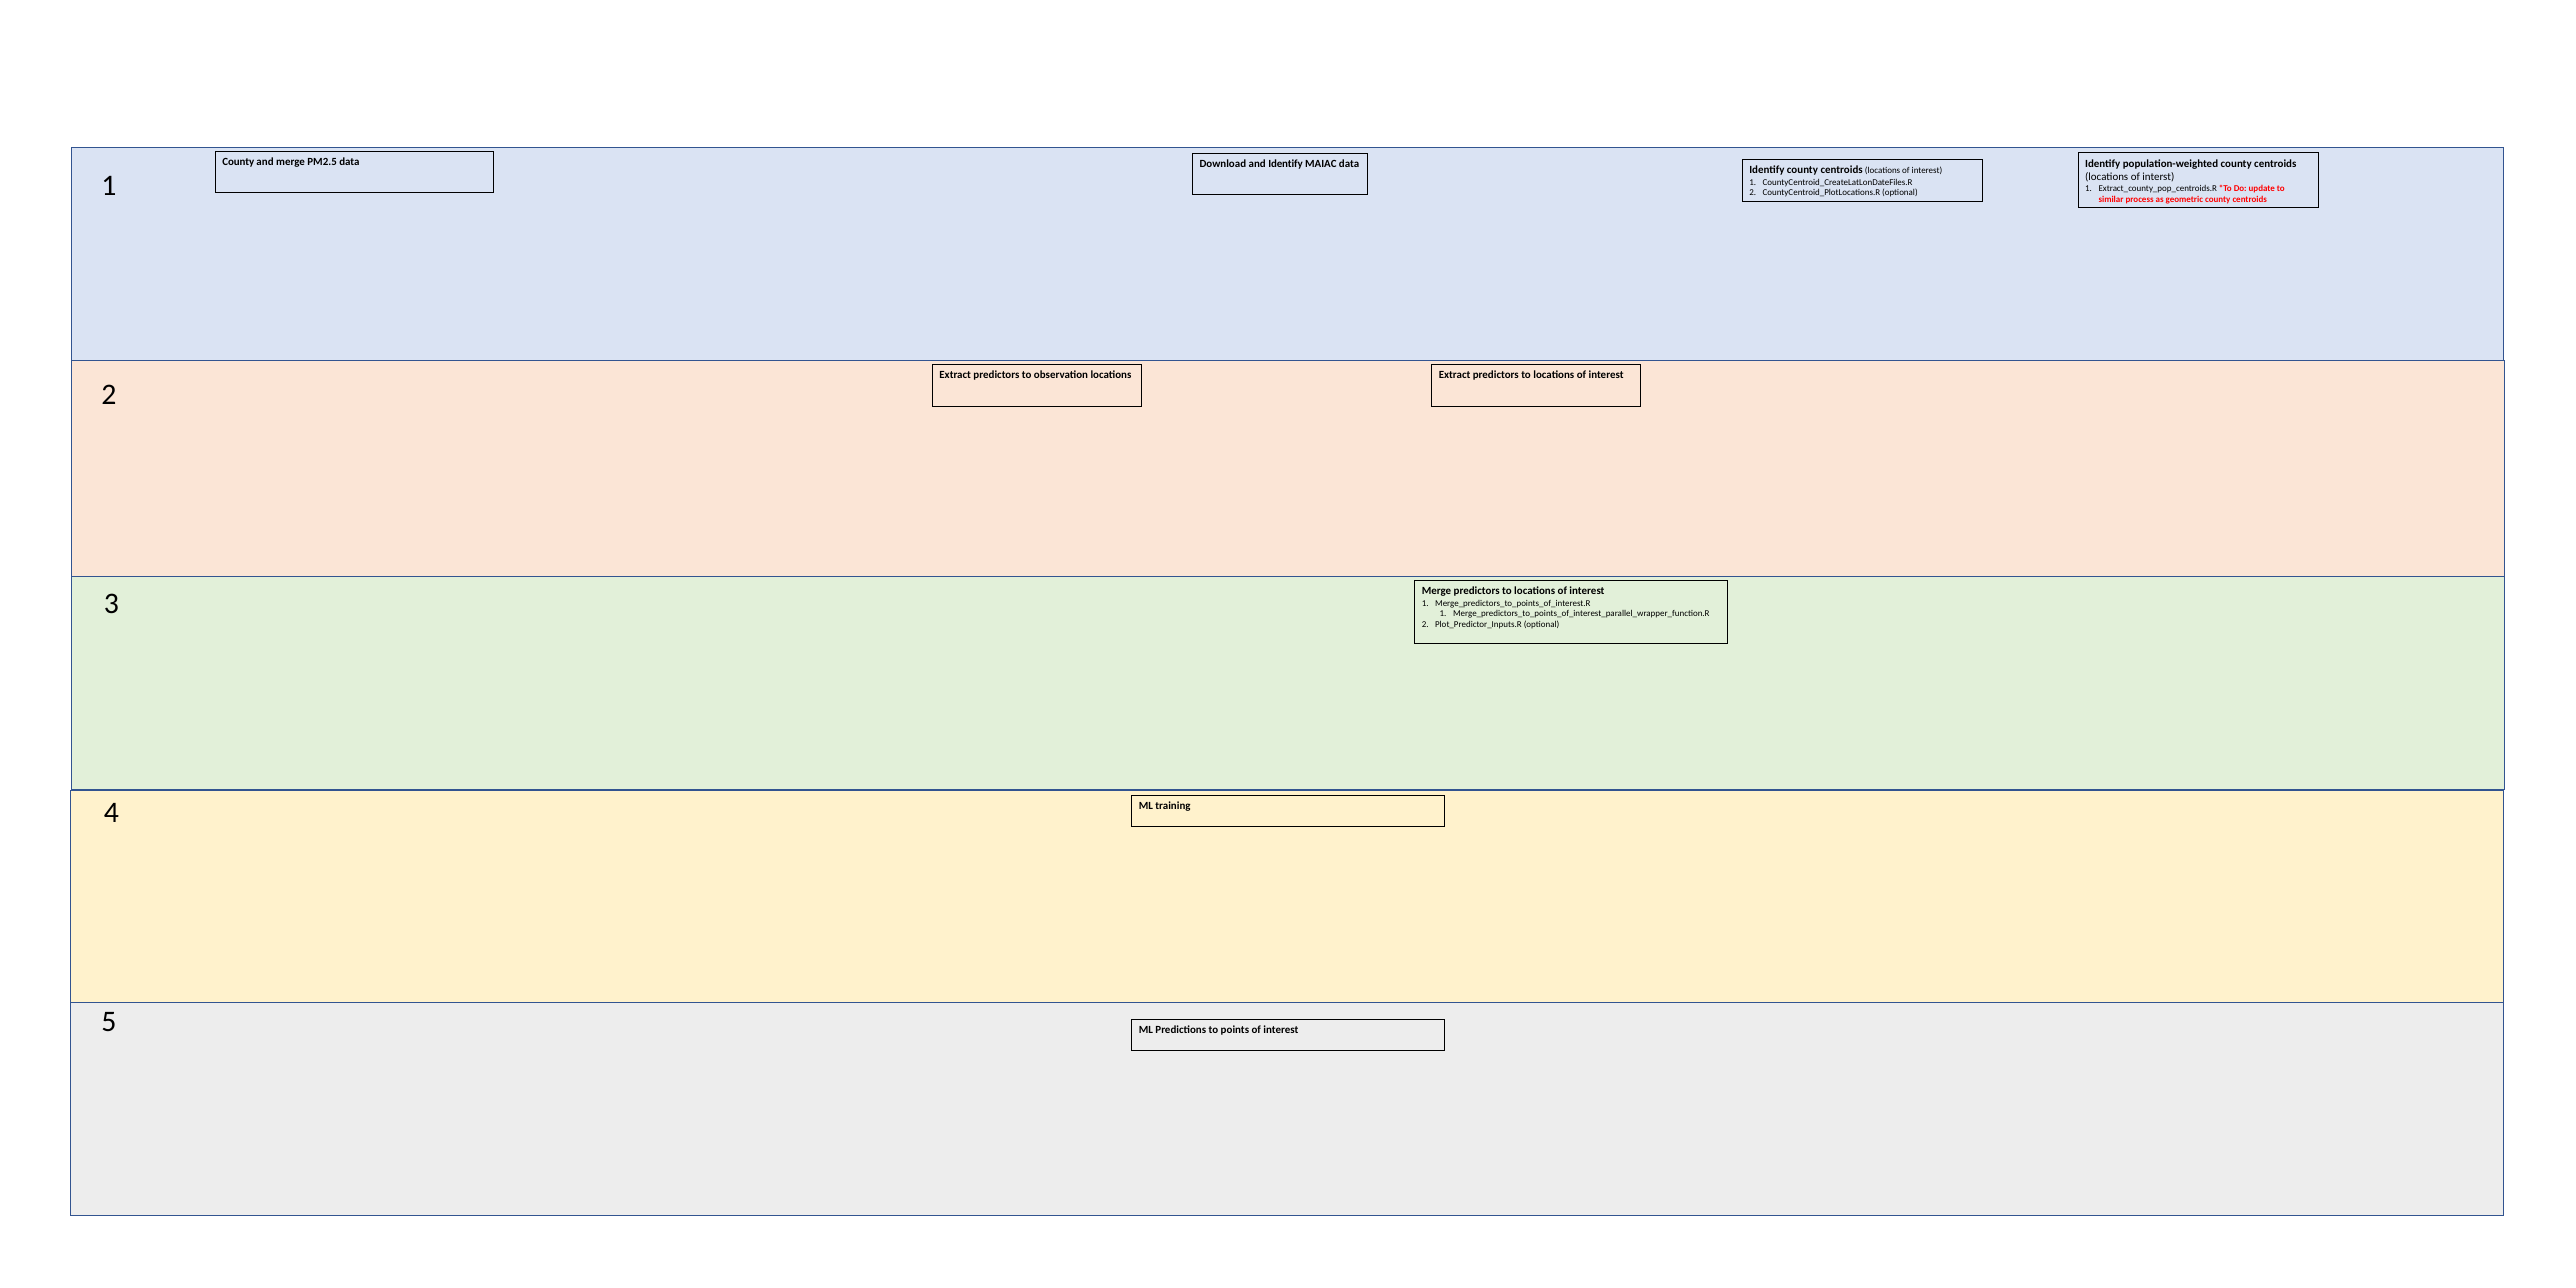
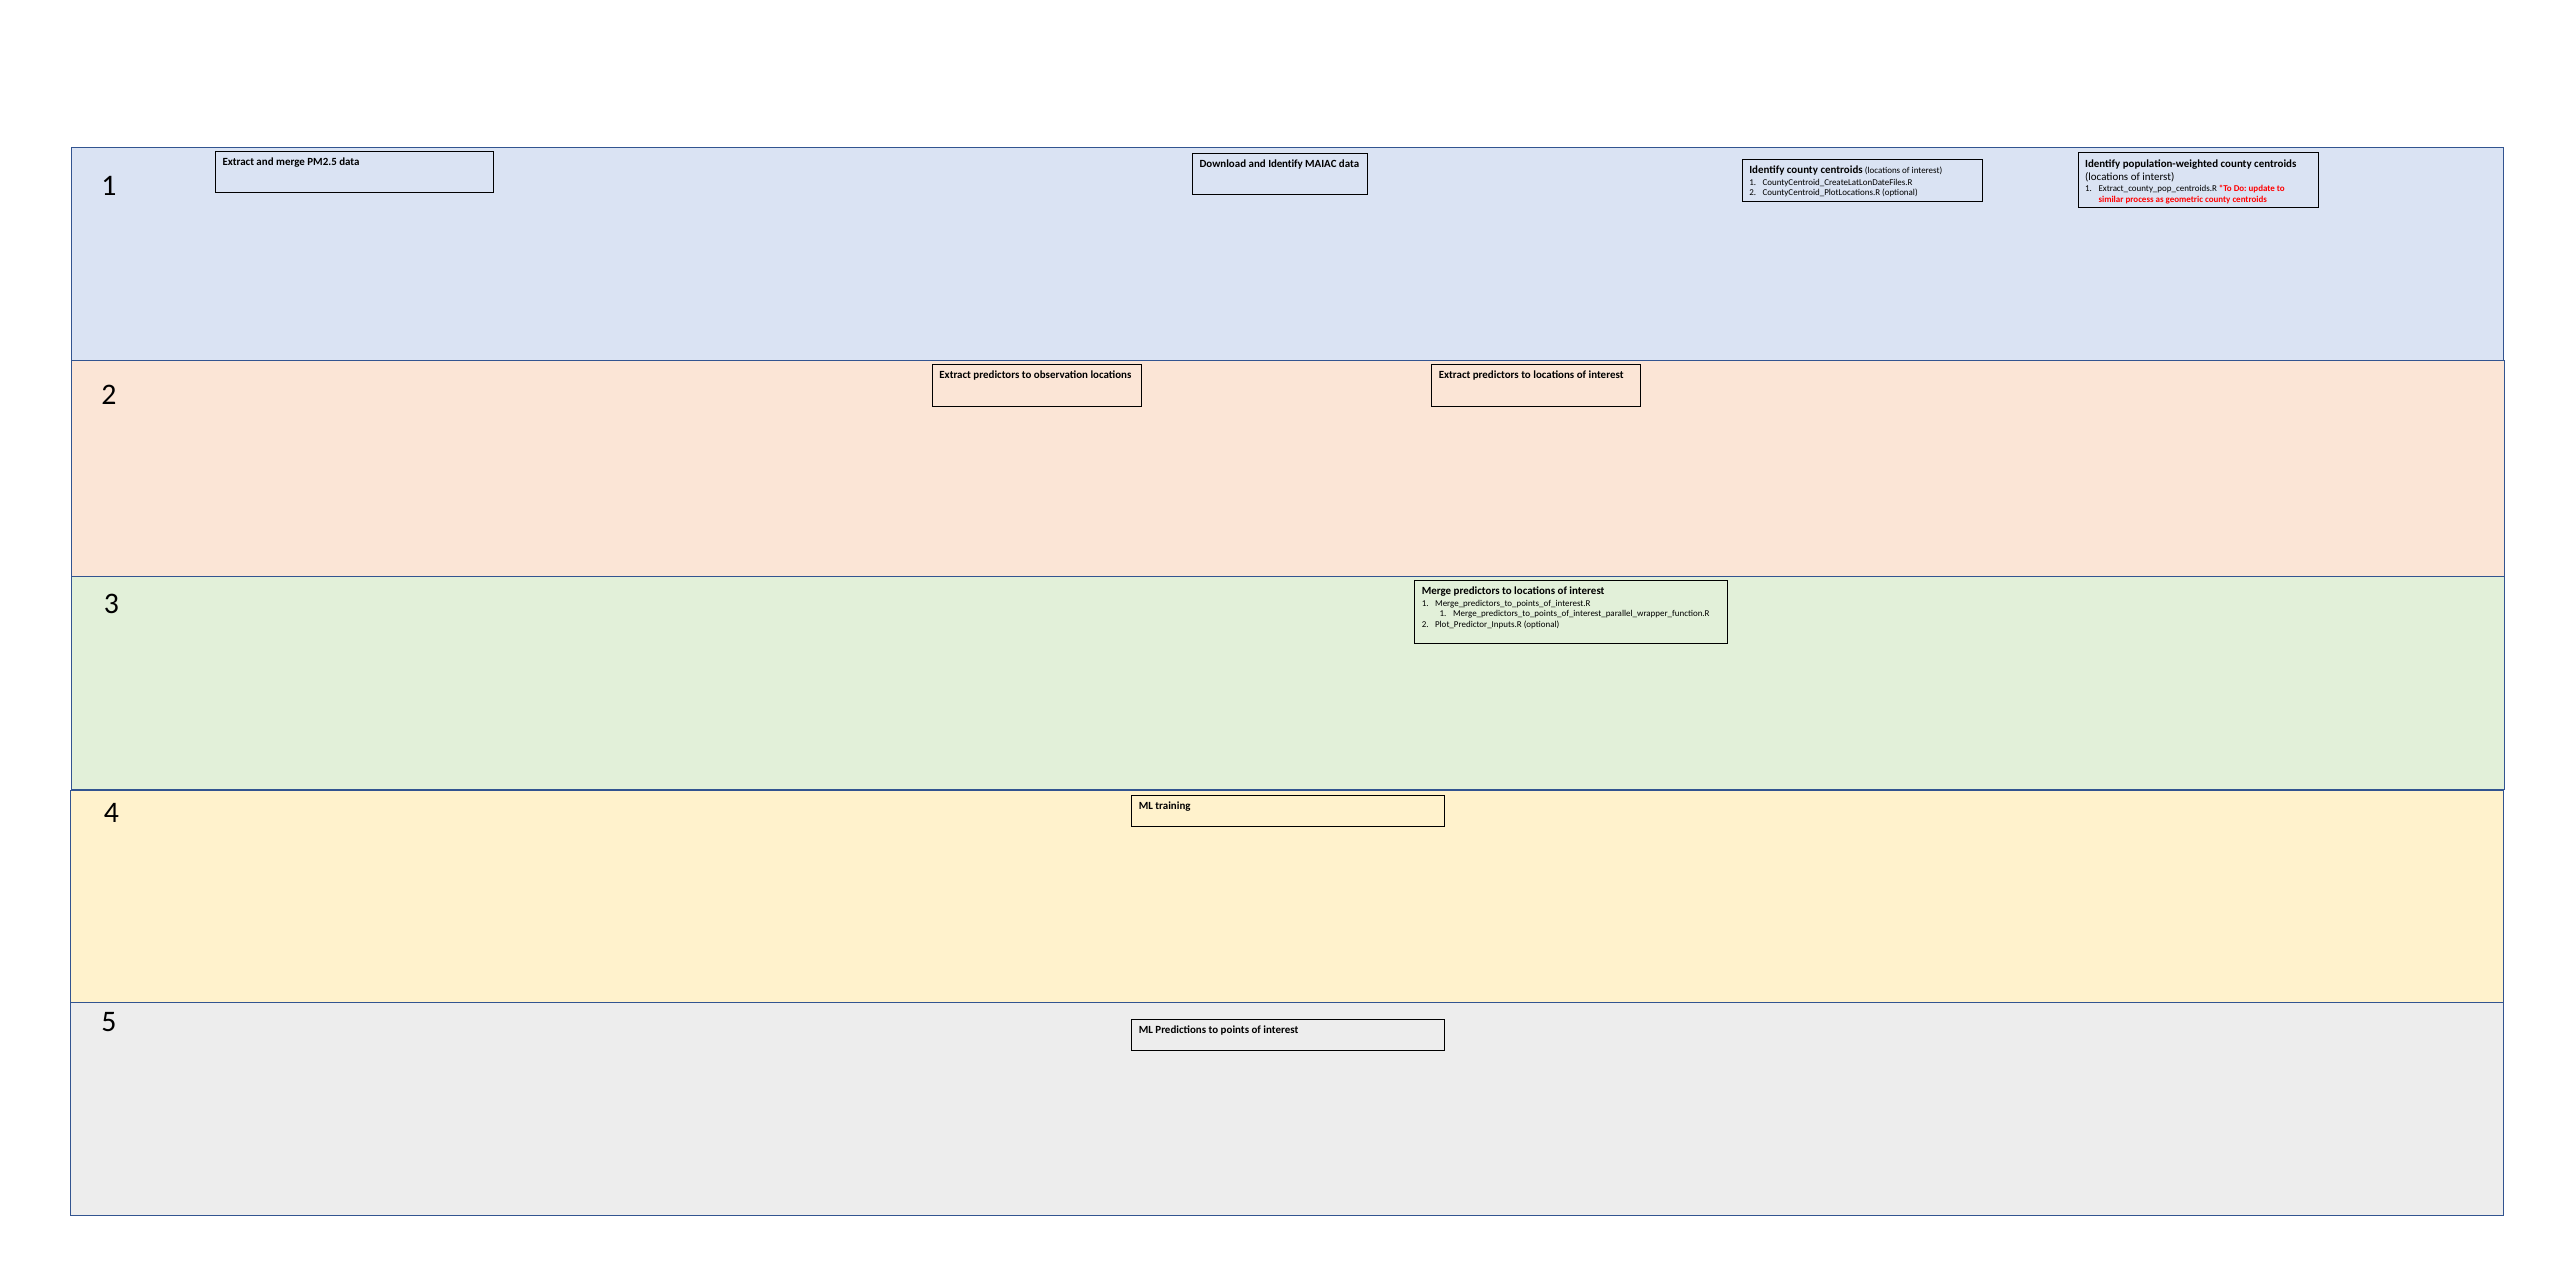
County: County -> Extract (238, 162)
